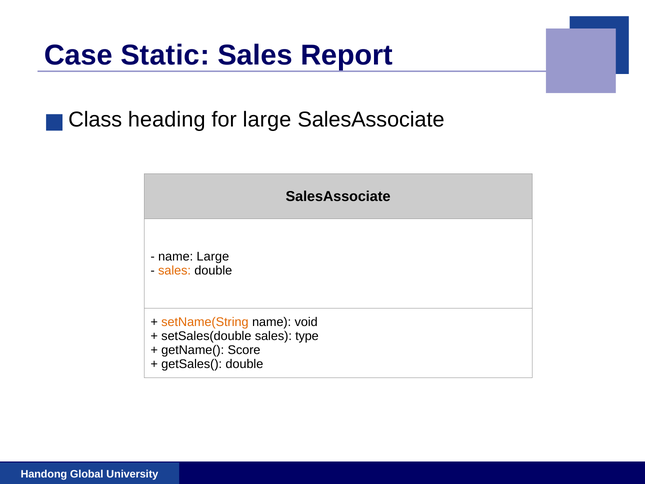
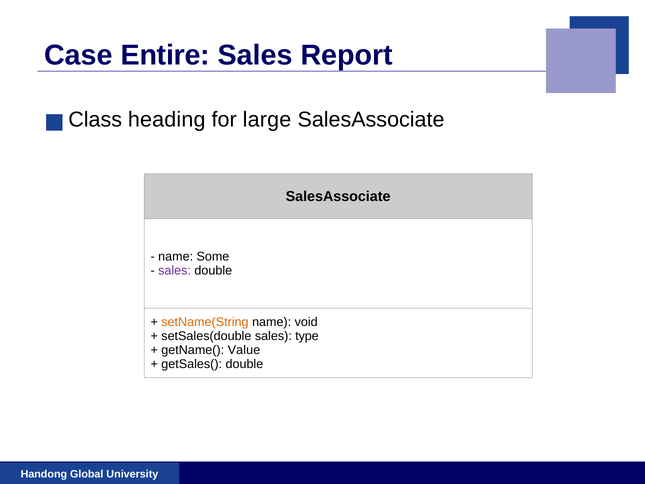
Static: Static -> Entire (165, 55)
name Large: Large -> Some (213, 257)
sales colour: orange -> purple (175, 271)
Score: Score -> Value (244, 350)
